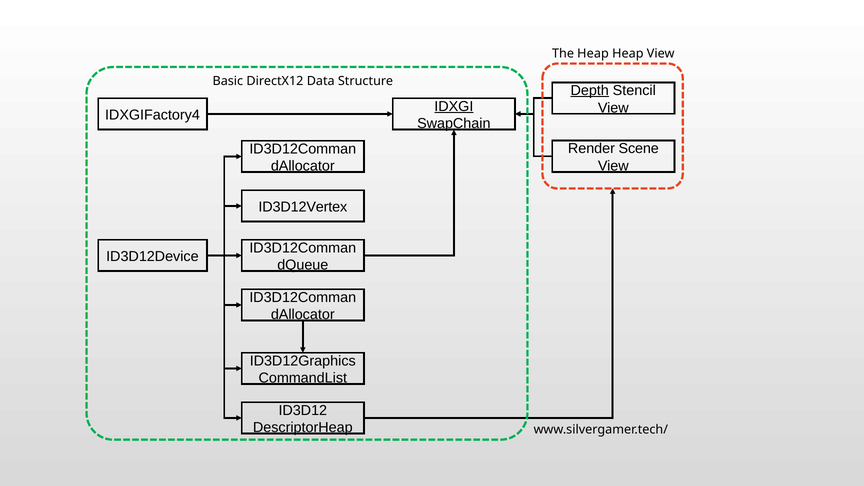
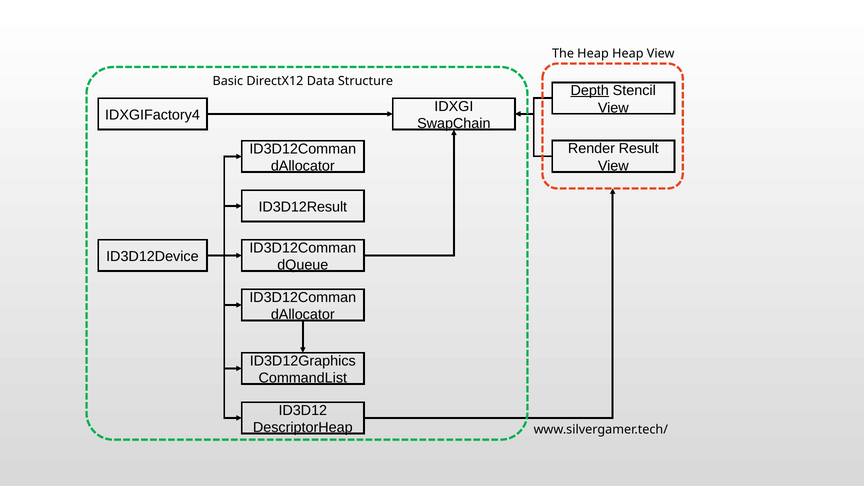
IDXGI underline: present -> none (454, 106)
Scene: Scene -> Result (639, 149)
ID3D12Vertex: ID3D12Vertex -> ID3D12Result (303, 207)
